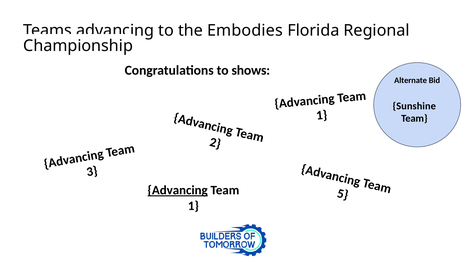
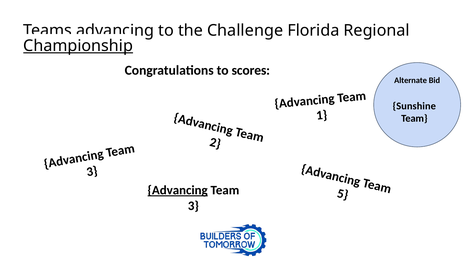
Embodies: Embodies -> Challenge (245, 30)
Championship underline: none -> present (78, 46)
shows: shows -> scores (251, 70)
1: 1 -> 3 (193, 205)
